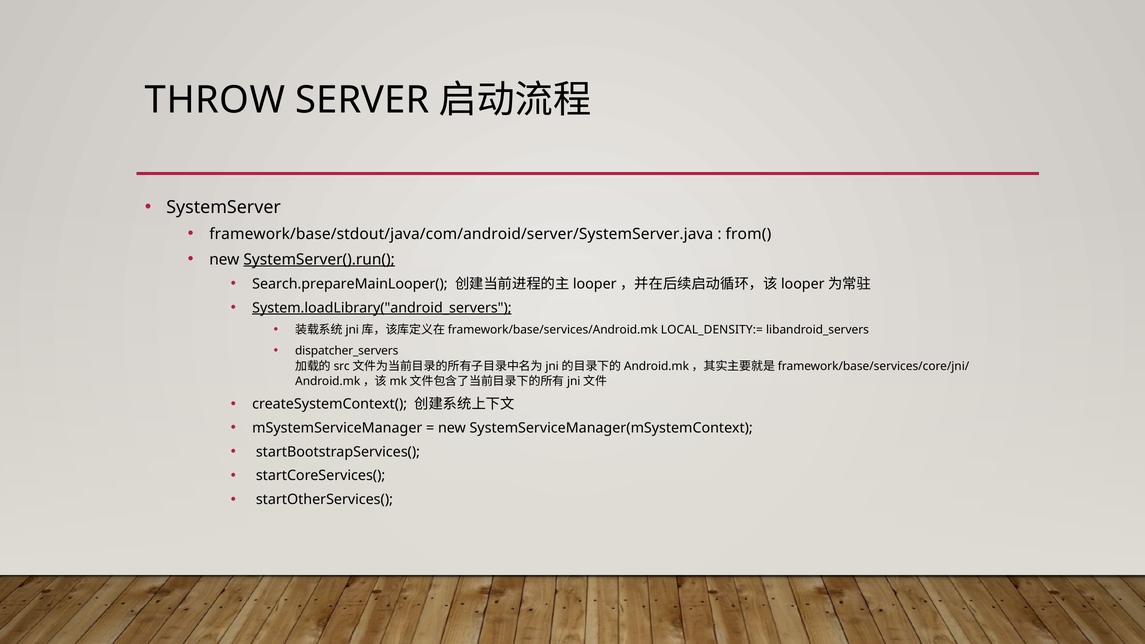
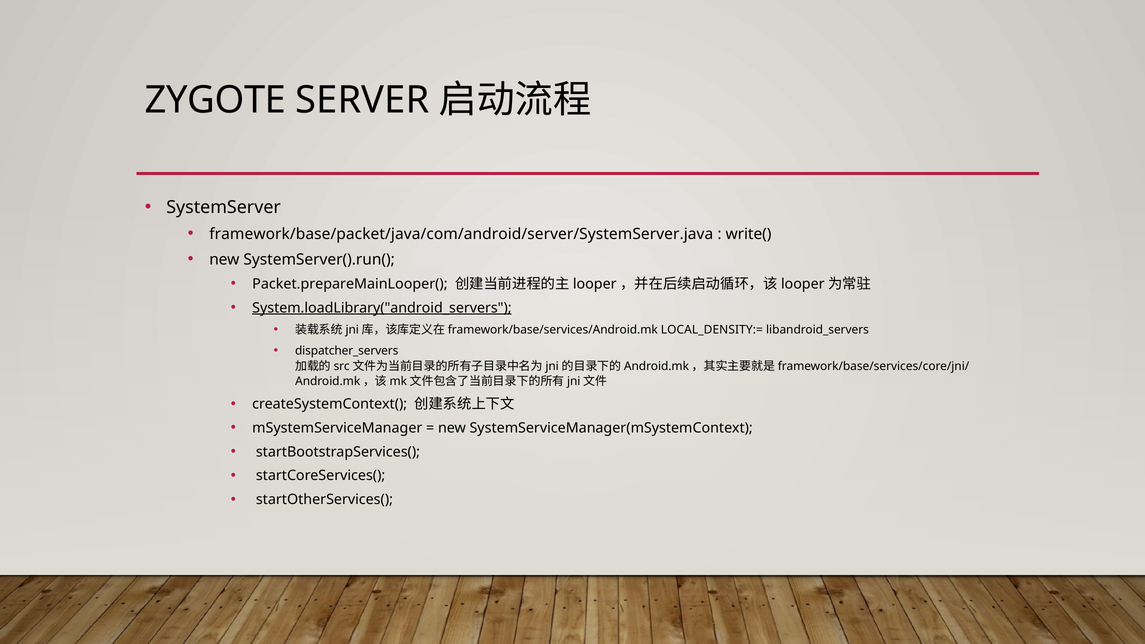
THROW: THROW -> ZYGOTE (215, 100)
framework/base/stdout/java/com/android/server/SystemServer.java: framework/base/stdout/java/com/android/server/SystemServer.java -> framework/base/packet/java/com/android/server/SystemServer.java (461, 234)
from(: from( -> write( (749, 234)
SystemServer().run( underline: present -> none (319, 259)
Search.prepareMainLooper(: Search.prepareMainLooper( -> Packet.prepareMainLooper( (350, 284)
